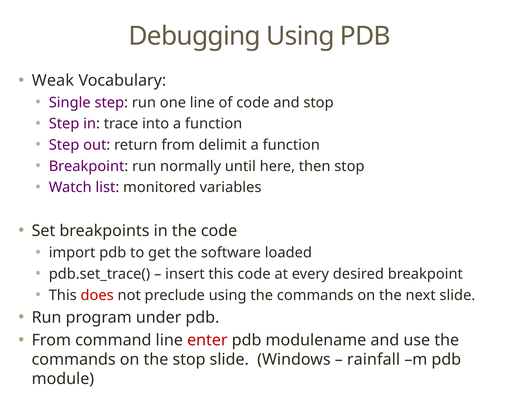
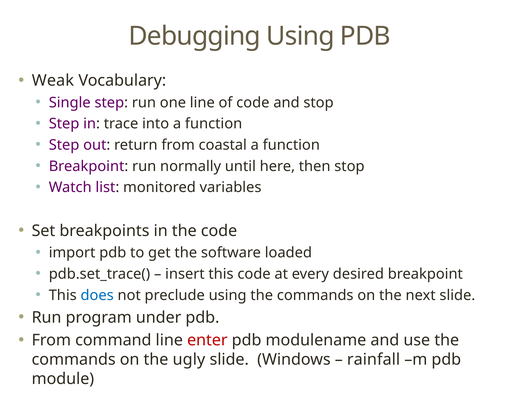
delimit: delimit -> coastal (223, 145)
does colour: red -> blue (97, 295)
the stop: stop -> ugly (189, 360)
